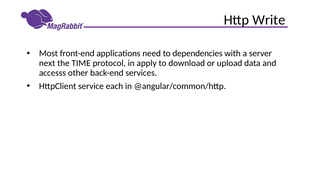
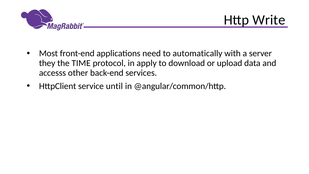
dependencies: dependencies -> automatically (197, 53)
next: next -> they (47, 63)
each: each -> until (114, 86)
